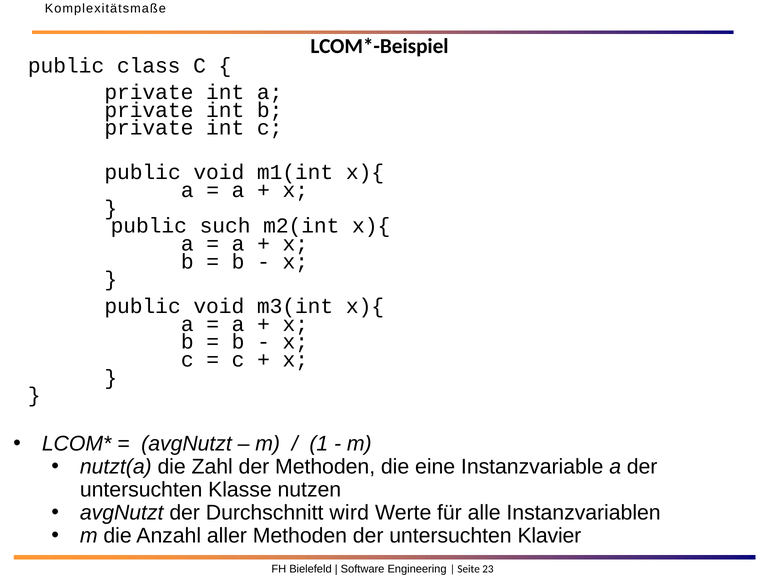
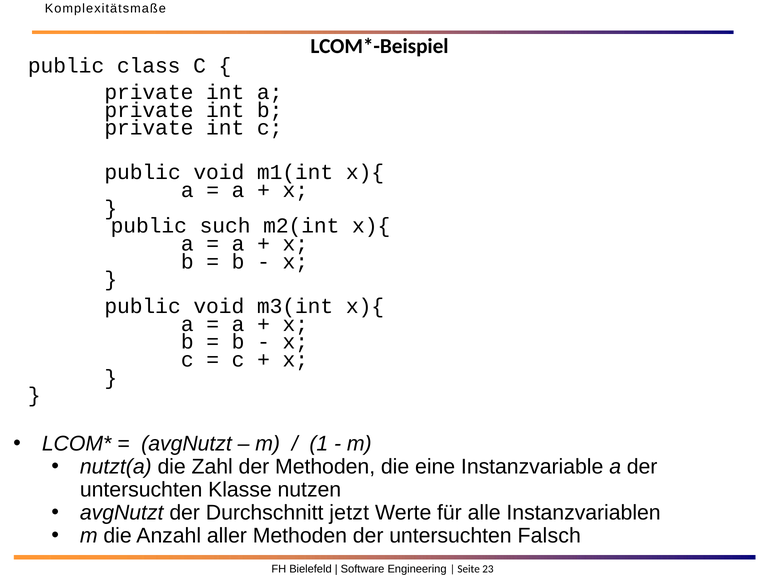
wird: wird -> jetzt (349, 512)
Klavier: Klavier -> Falsch (549, 535)
